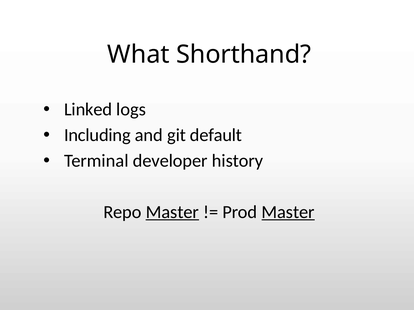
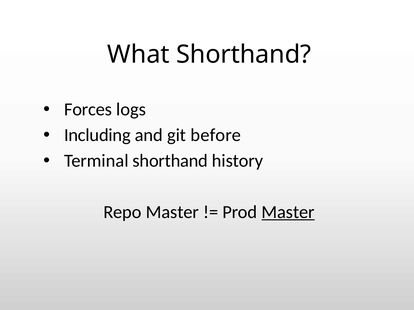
Linked: Linked -> Forces (88, 110)
default: default -> before (216, 135)
Terminal developer: developer -> shorthand (170, 161)
Master underline: present -> none (172, 212)
